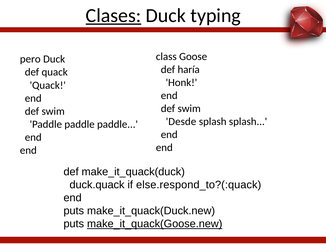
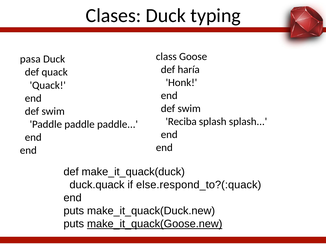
Clases underline: present -> none (113, 16)
pero: pero -> pasa (30, 59)
Desde: Desde -> Reciba (181, 122)
